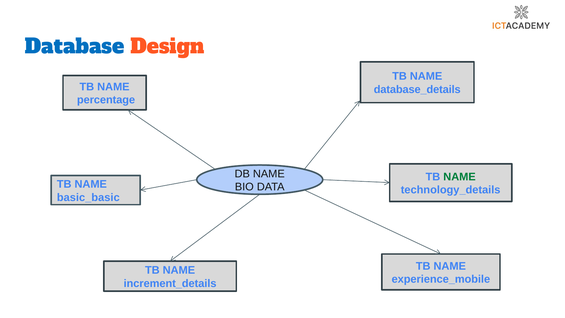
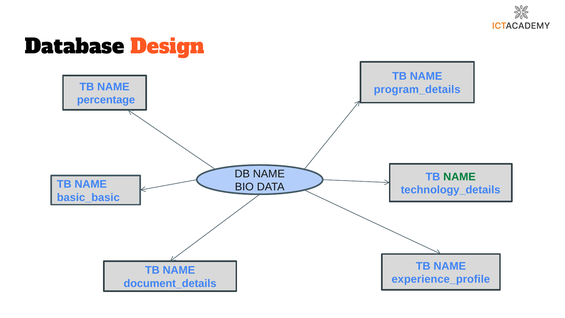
Database colour: blue -> black (75, 47)
database_details: database_details -> program_details (417, 90)
experience_mobile: experience_mobile -> experience_profile (441, 279)
increment_details: increment_details -> document_details (170, 283)
